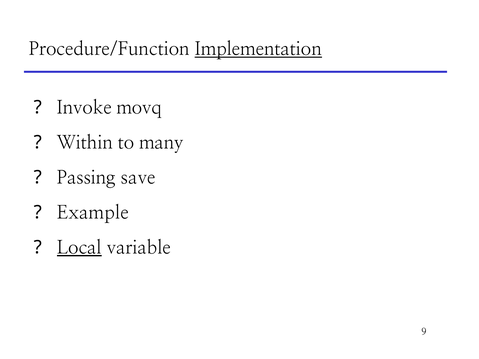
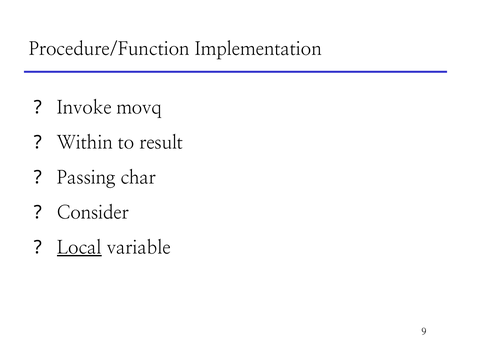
Implementation underline: present -> none (258, 49)
many: many -> result (161, 143)
save: save -> char (138, 178)
Example: Example -> Consider (93, 213)
